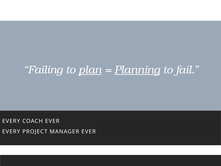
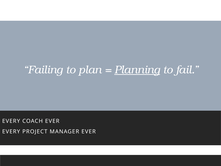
plan underline: present -> none (90, 70)
